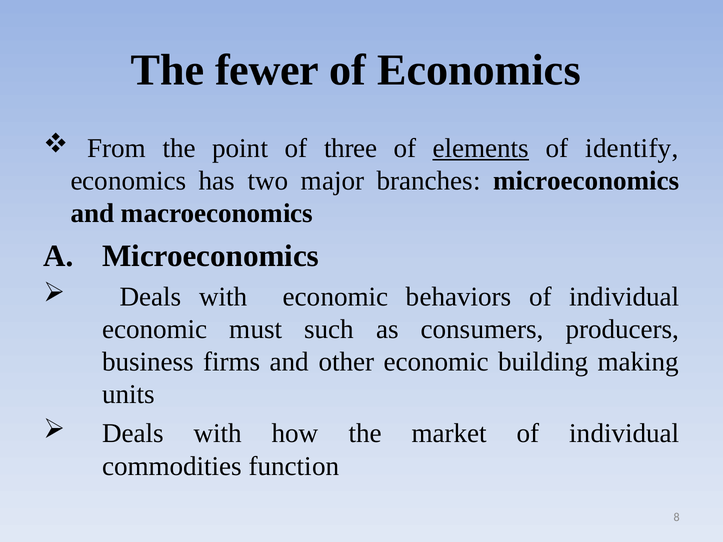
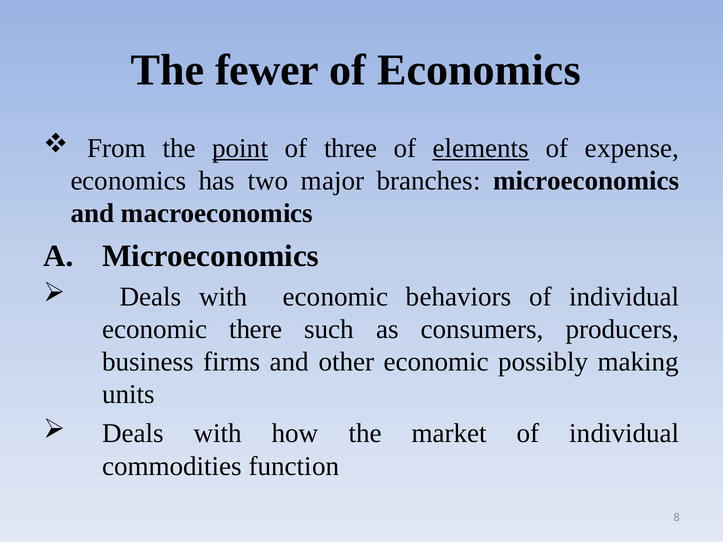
point underline: none -> present (240, 148)
identify: identify -> expense (632, 148)
must: must -> there (256, 330)
building: building -> possibly (543, 362)
